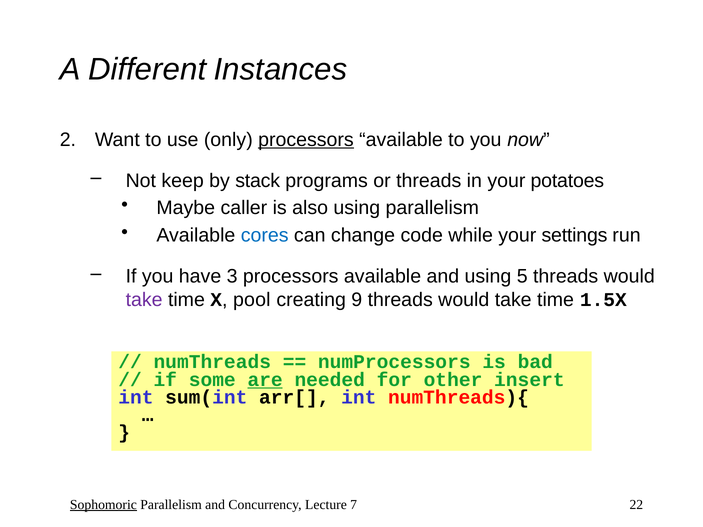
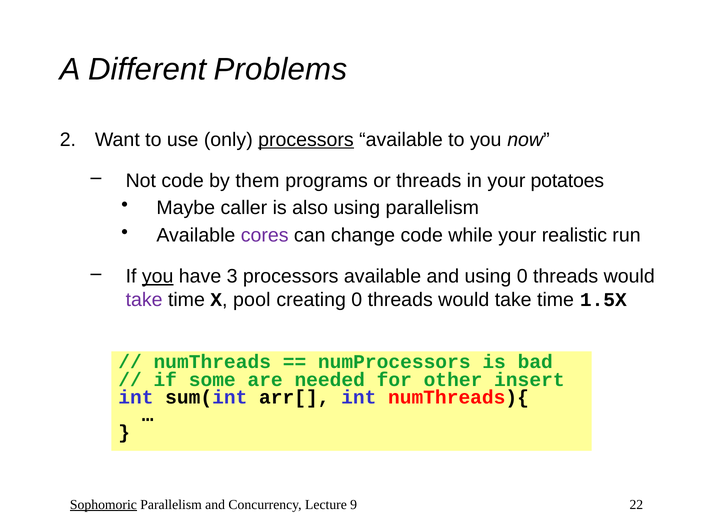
Instances: Instances -> Problems (280, 70)
Not keep: keep -> code (183, 181)
stack: stack -> them (257, 181)
cores colour: blue -> purple (265, 235)
settings: settings -> realistic (574, 235)
you underline: none -> present (158, 276)
using 5: 5 -> 0 (522, 276)
creating 9: 9 -> 0 (357, 300)
are underline: present -> none (265, 380)
7: 7 -> 9 (354, 505)
